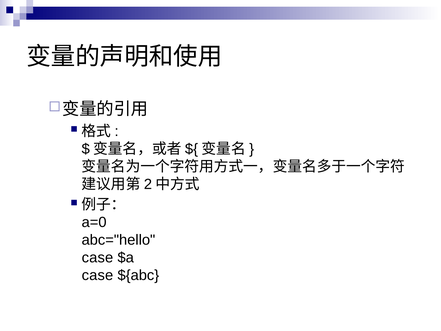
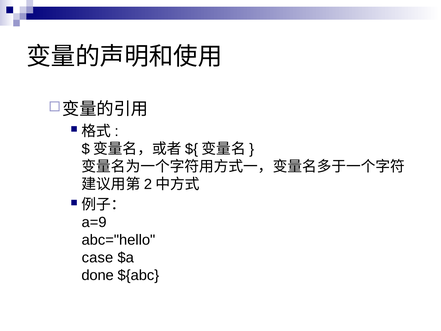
a=0: a=0 -> a=9 (94, 222)
case: case -> done (98, 275)
